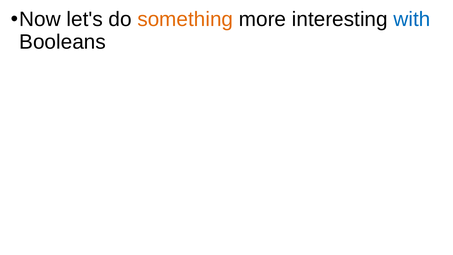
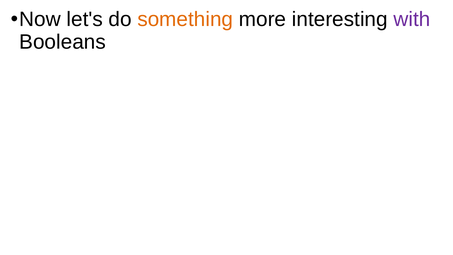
with colour: blue -> purple (412, 19)
